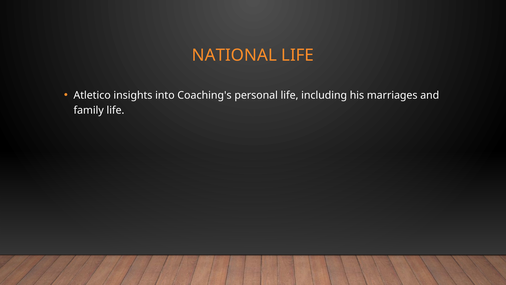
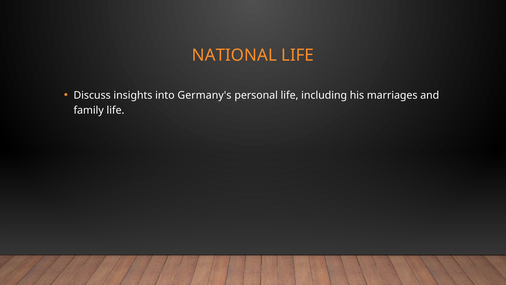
Atletico: Atletico -> Discuss (92, 95)
Coaching's: Coaching's -> Germany's (204, 95)
